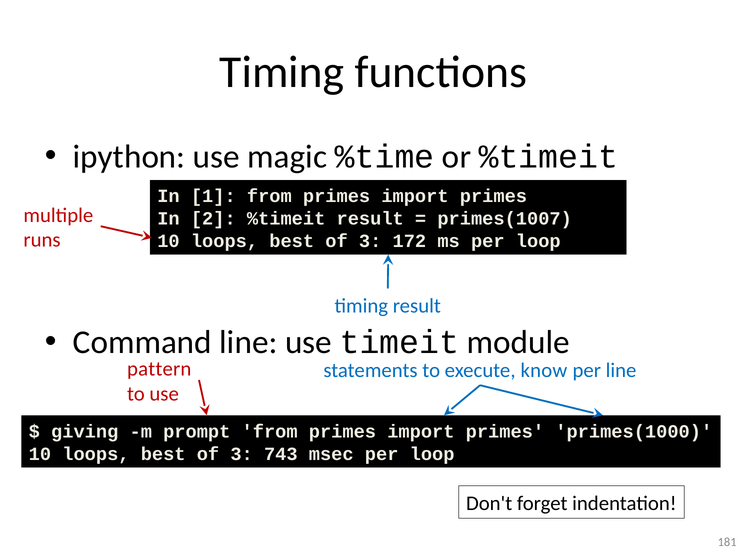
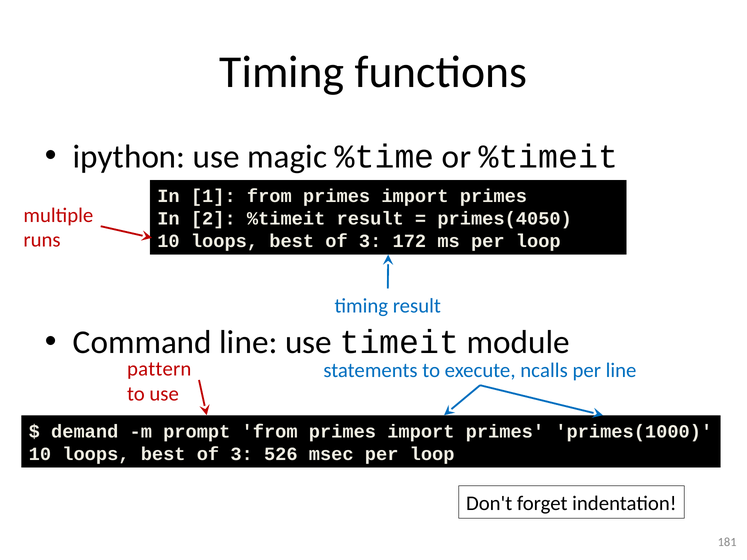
primes(1007: primes(1007 -> primes(4050 (505, 219)
know: know -> ncalls (544, 371)
giving: giving -> demand (85, 432)
743: 743 -> 526 (281, 454)
